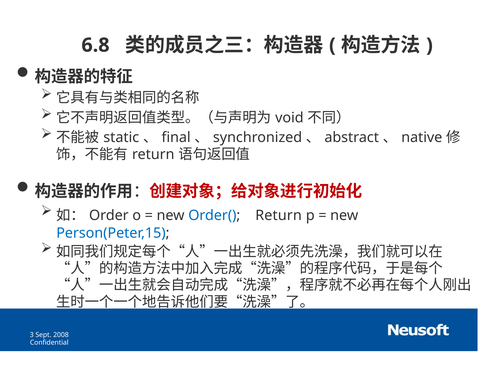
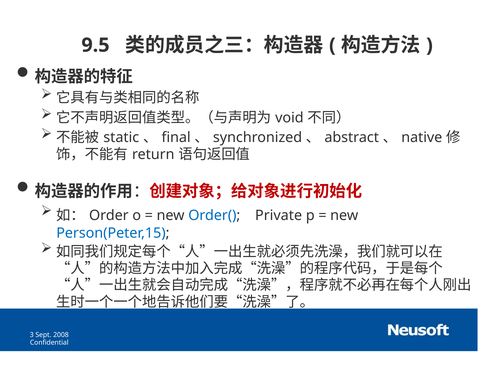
6.8: 6.8 -> 9.5 (95, 45)
Order( Return: Return -> Private (279, 215)
